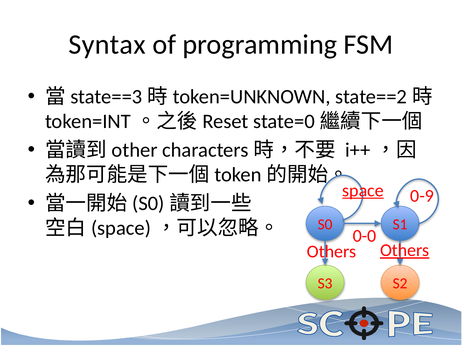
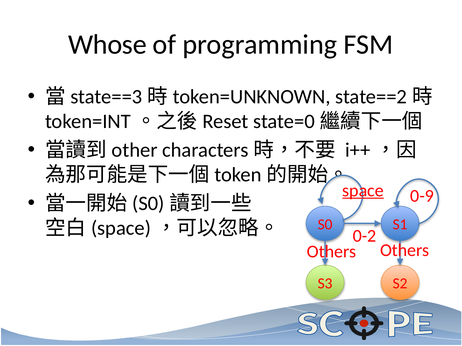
Syntax: Syntax -> Whose (107, 45)
0-0: 0-0 -> 0-2 (365, 236)
Others underline: present -> none (405, 251)
